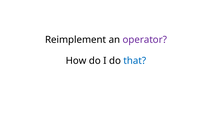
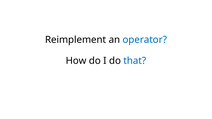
operator colour: purple -> blue (145, 40)
